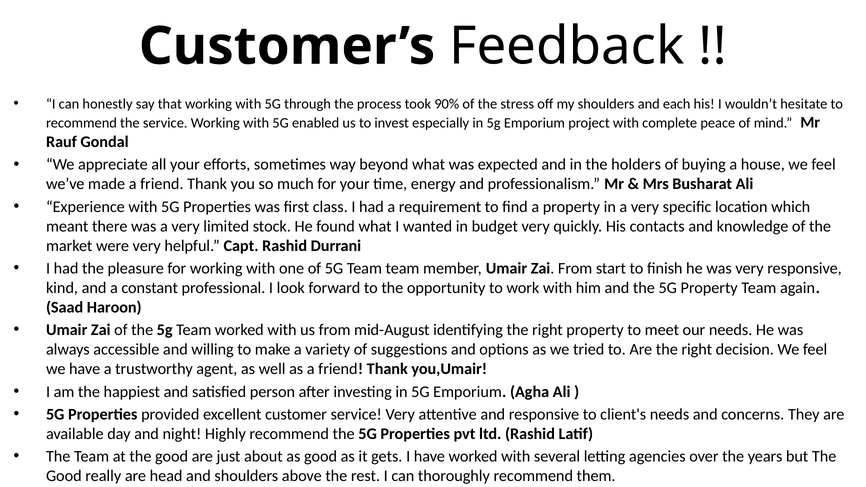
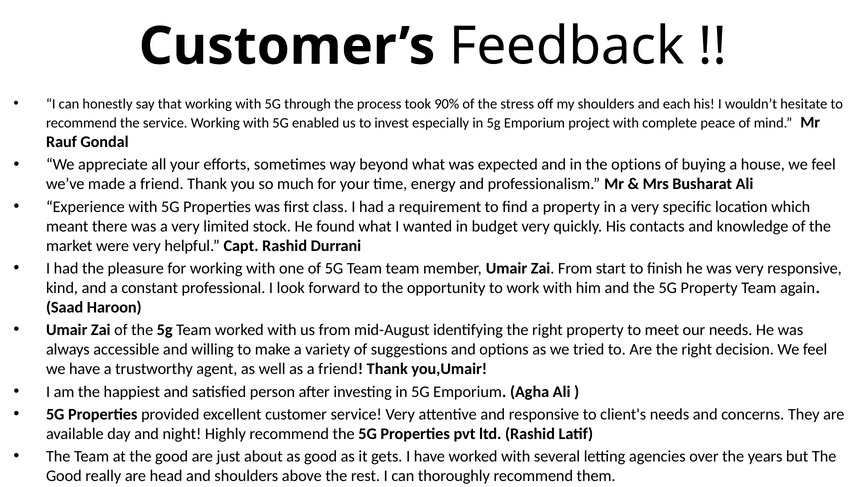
the holders: holders -> options (636, 165)
